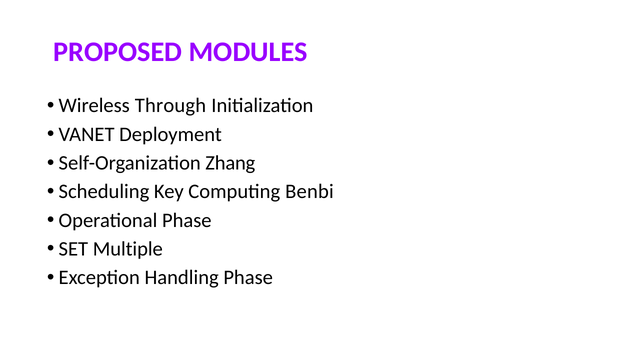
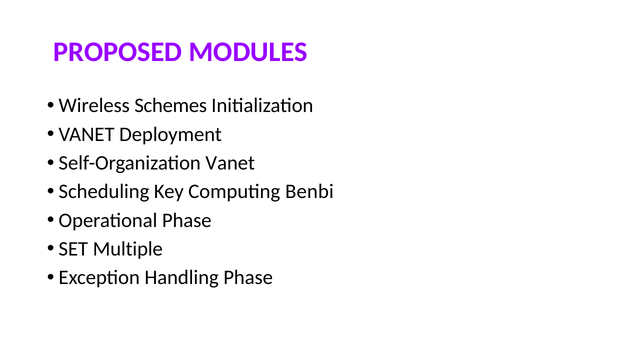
Through: Through -> Schemes (171, 106)
Self-Organization Zhang: Zhang -> Vanet (230, 163)
